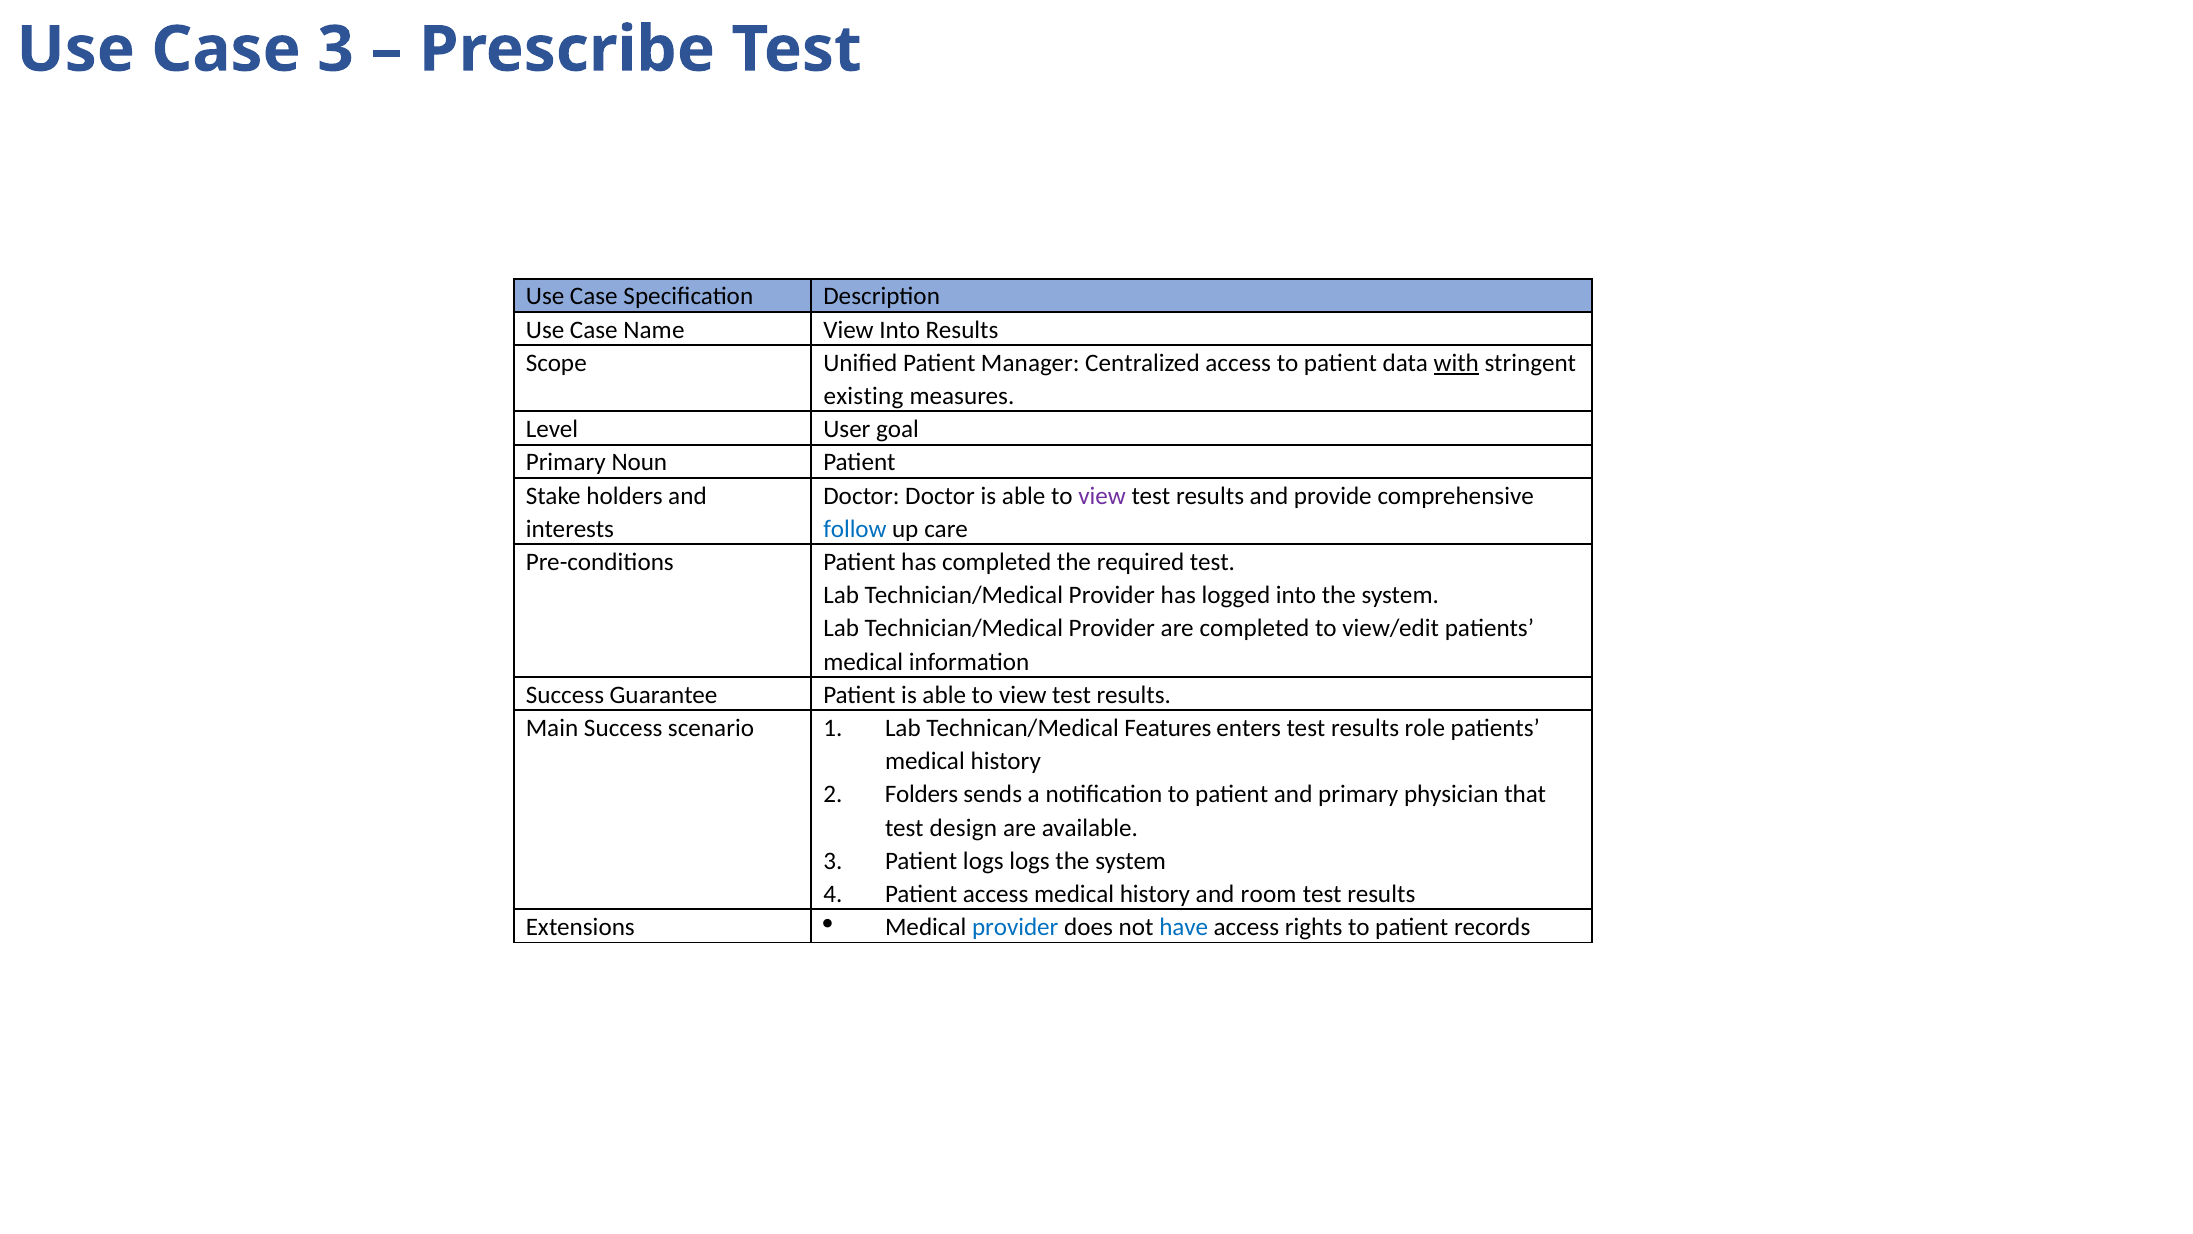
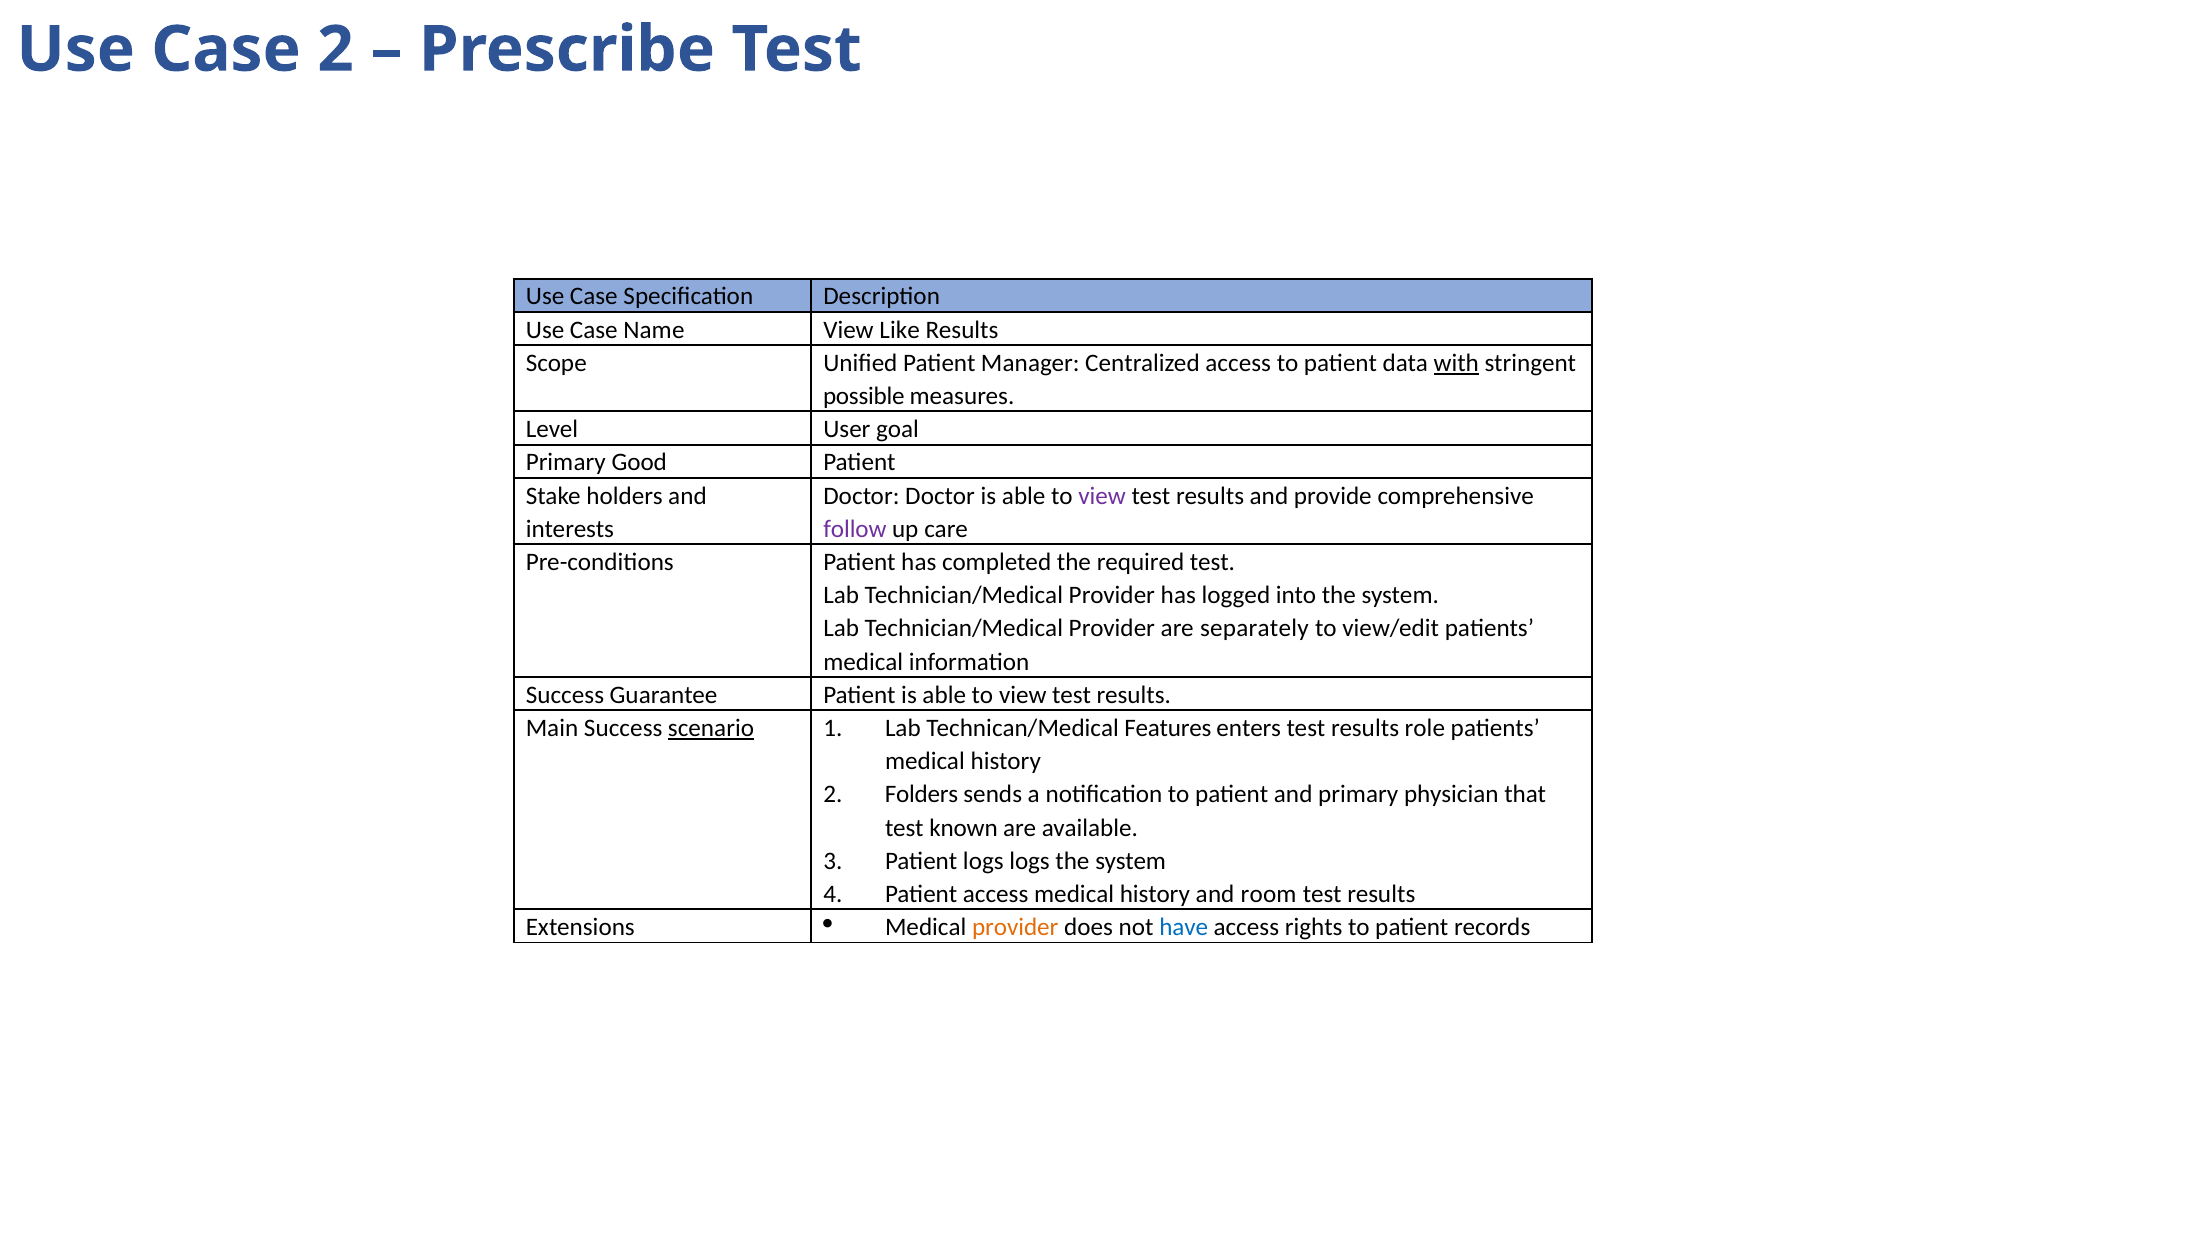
Case 3: 3 -> 2 (336, 50)
View Into: Into -> Like (900, 330)
existing: existing -> possible (864, 396)
Noun: Noun -> Good (639, 462)
follow colour: blue -> purple (855, 529)
are completed: completed -> separately (1254, 628)
scenario underline: none -> present (711, 728)
design: design -> known (964, 827)
provider colour: blue -> orange (1015, 927)
